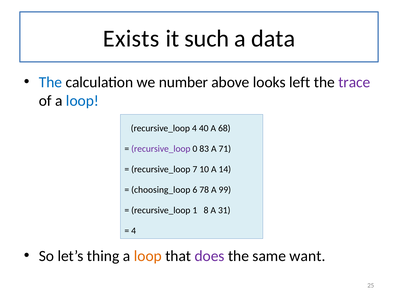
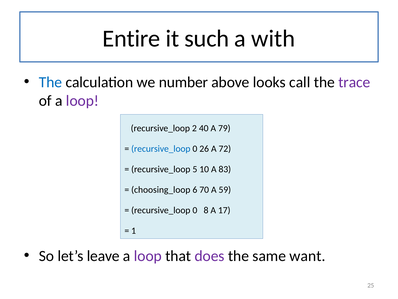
Exists: Exists -> Entire (131, 39)
data: data -> with (273, 39)
left: left -> call (300, 82)
loop colour: blue -> purple (82, 101)
recursive_loop 4: 4 -> 2 (194, 128)
68: 68 -> 79 (224, 128)
recursive_loop colour: purple -> blue (161, 149)
83: 83 -> 26 (204, 149)
71: 71 -> 72 (225, 149)
7: 7 -> 5 (195, 169)
14: 14 -> 83 (225, 169)
78: 78 -> 70 (204, 189)
99: 99 -> 59 (225, 189)
1: 1 -> 0 (195, 210)
31: 31 -> 17 (224, 210)
4: 4 -> 1 (134, 230)
thing: thing -> leave (103, 255)
loop colour: orange -> purple (148, 255)
